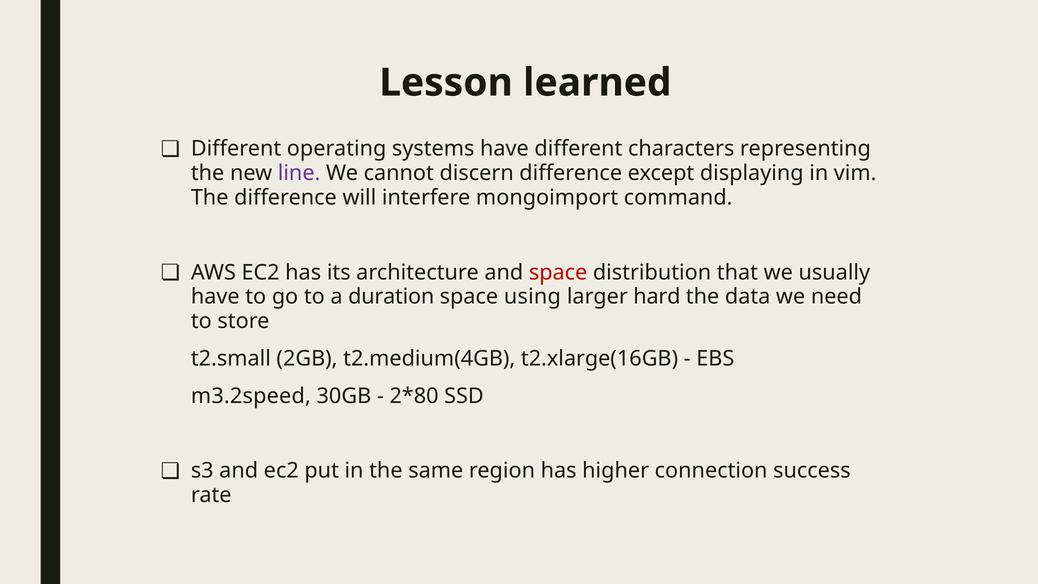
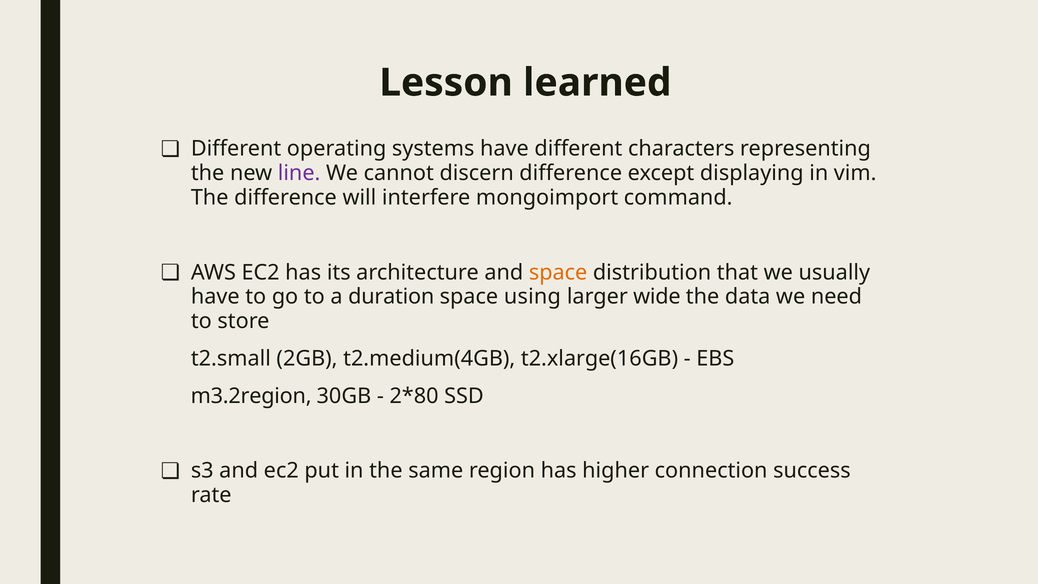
space colour: red -> orange (558, 272)
hard: hard -> wide (657, 297)
m3.2speed: m3.2speed -> m3.2region (251, 396)
